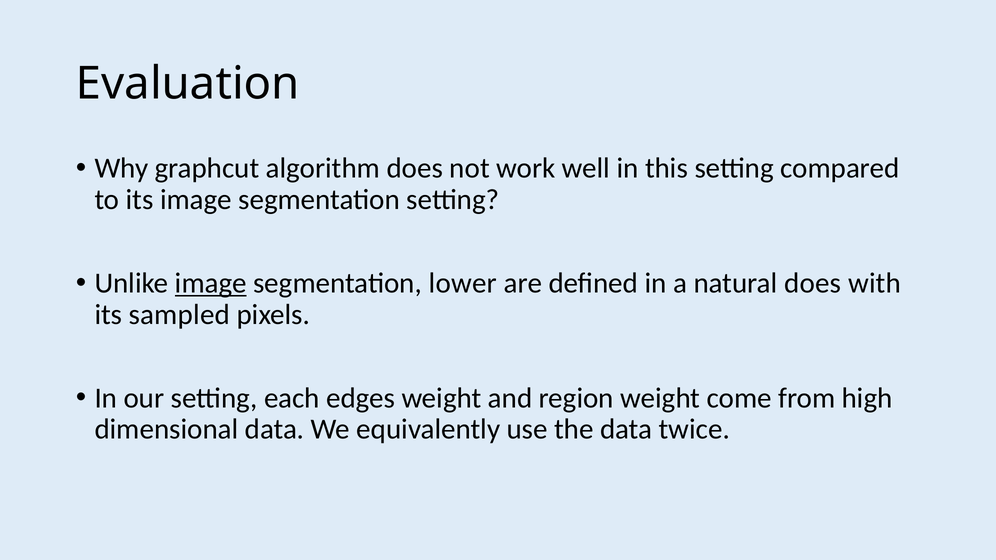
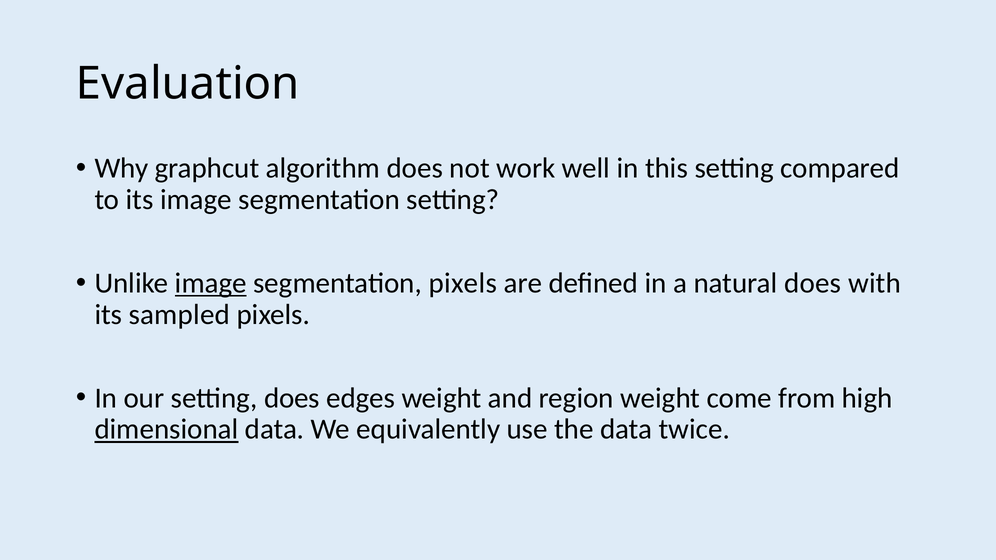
segmentation lower: lower -> pixels (463, 283)
setting each: each -> does (292, 398)
dimensional underline: none -> present (166, 430)
